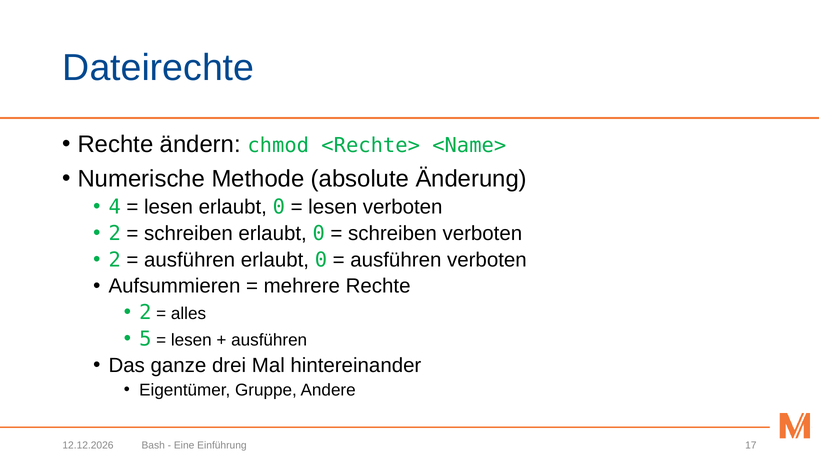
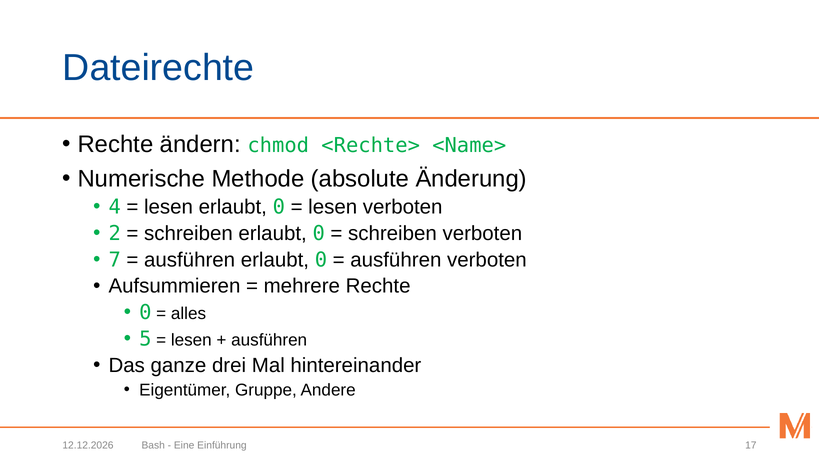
2: 2 -> 7 (115, 260)
2: 2 -> 0 (145, 312)
